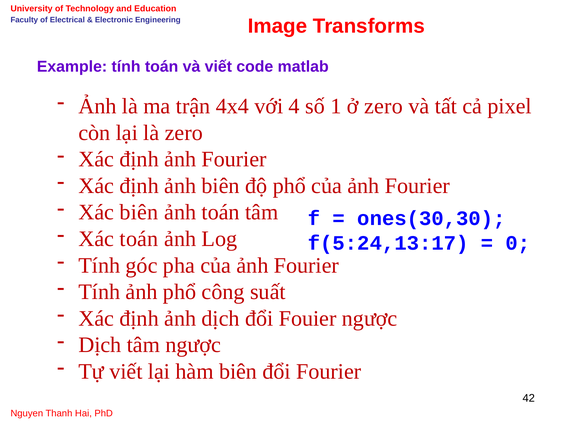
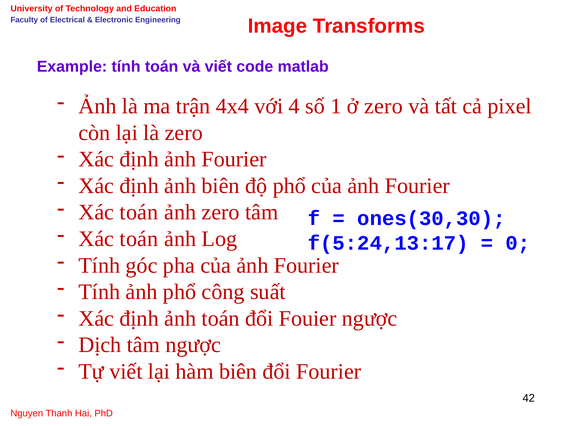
biên: biên -> toán (139, 213)
ảnh toán: toán -> zero (221, 213)
ảnh dịch: dịch -> toán (221, 319)
